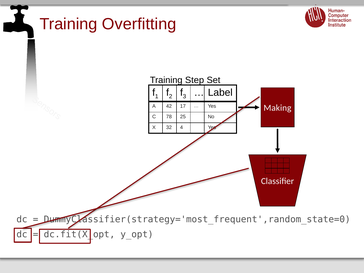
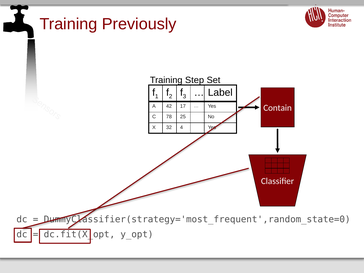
Overfitting: Overfitting -> Previously (139, 24)
Making: Making -> Contain (278, 108)
